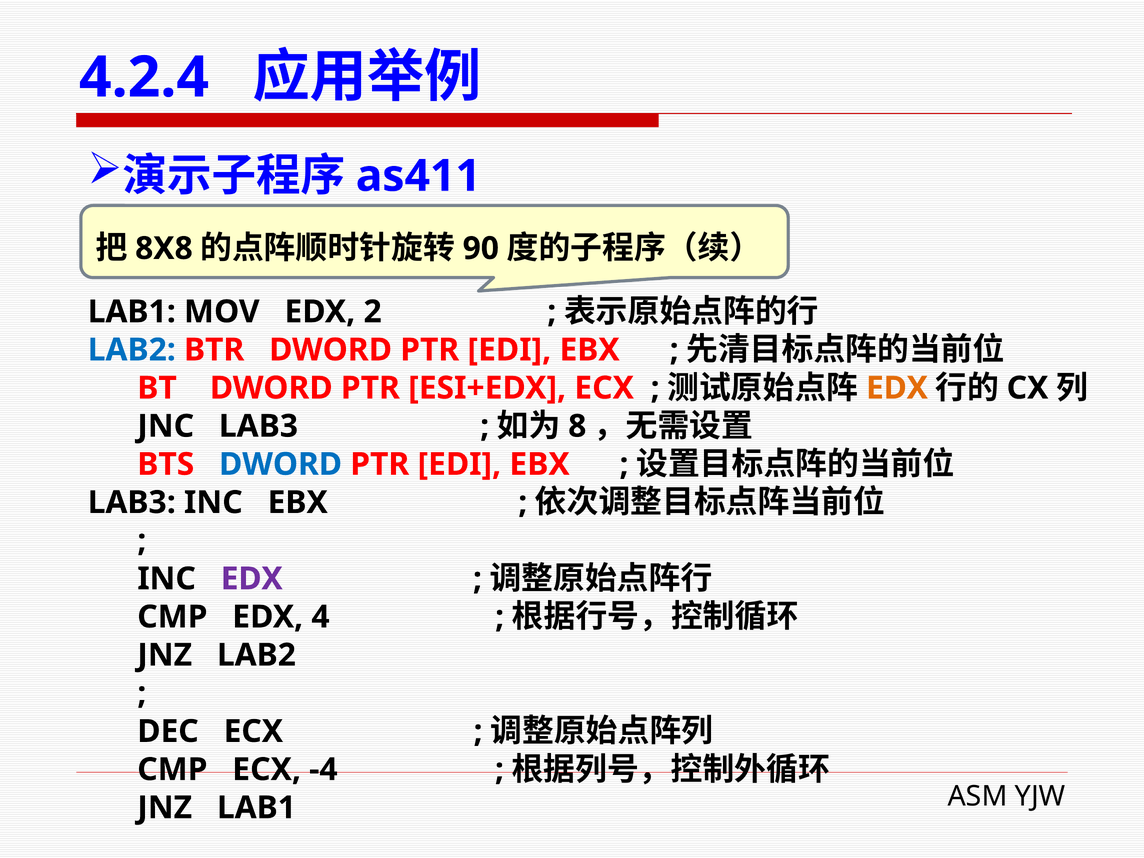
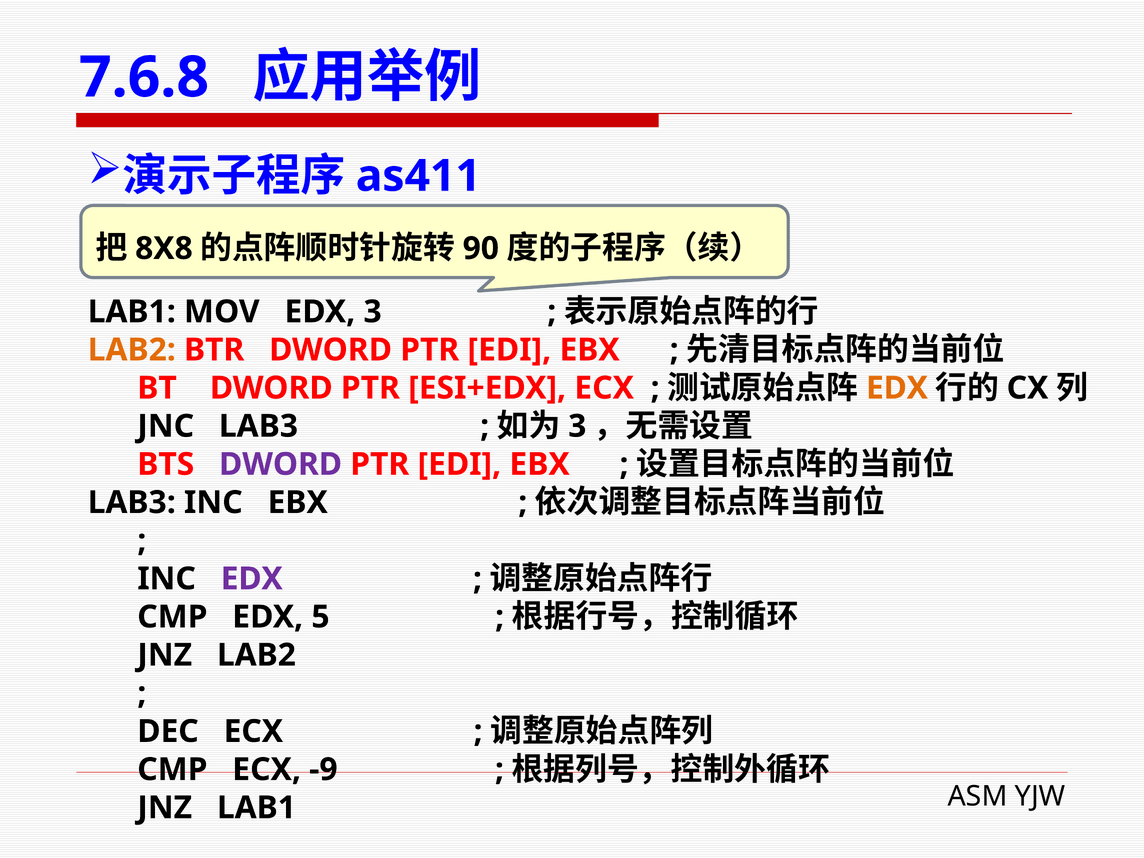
4.2.4: 4.2.4 -> 7.6.8 (144, 78)
EDX 2: 2 -> 3 (373, 312)
LAB2 colour: blue -> orange (132, 350)
8: 8 -> 3 (577, 426)
DWORD colour: blue -> purple (281, 464)
4: 4 -> 5 (320, 617)
-4: -4 -> -9 (323, 770)
